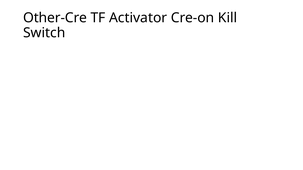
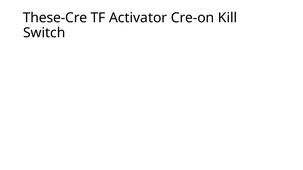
Other-Cre: Other-Cre -> These-Cre (55, 18)
